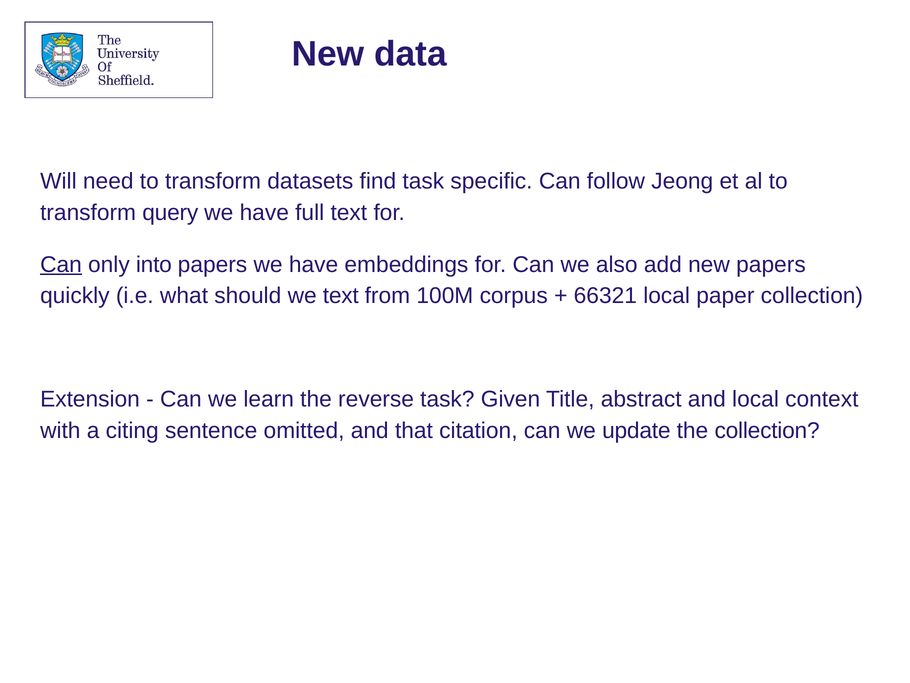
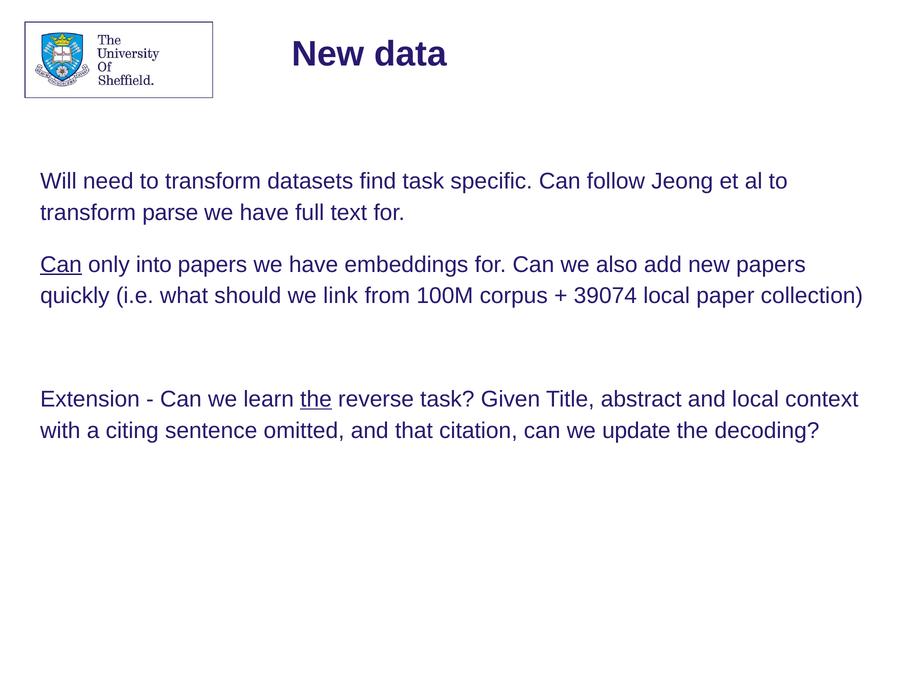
query: query -> parse (170, 213)
we text: text -> link (341, 296)
66321: 66321 -> 39074 (605, 296)
the underline: none -> present (316, 399)
the collection: collection -> decoding (767, 430)
